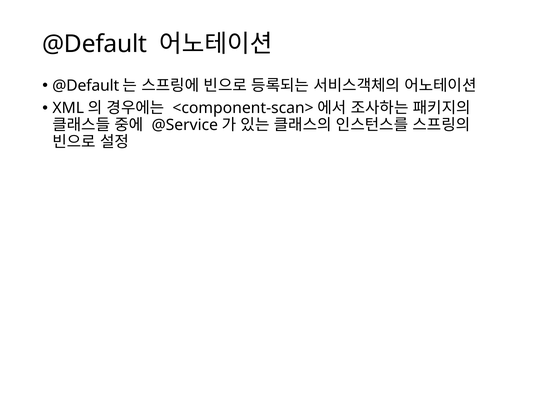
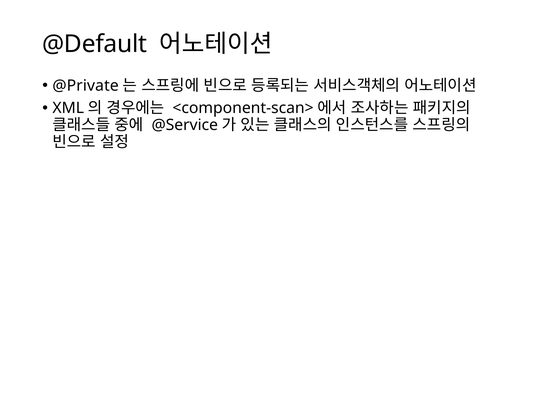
@Default: @Default -> @Private (86, 86)
